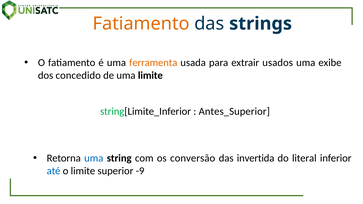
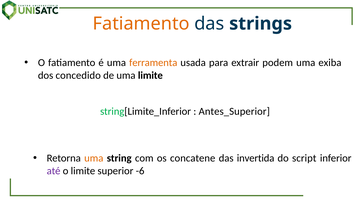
usados: usados -> podem (278, 63)
exibe: exibe -> exiba (330, 63)
uma colour: blue -> orange (94, 158)
conversão: conversão -> concatene (193, 158)
literal: literal -> script (304, 158)
até colour: blue -> purple (54, 171)
-9: -9 -> -6 (140, 171)
